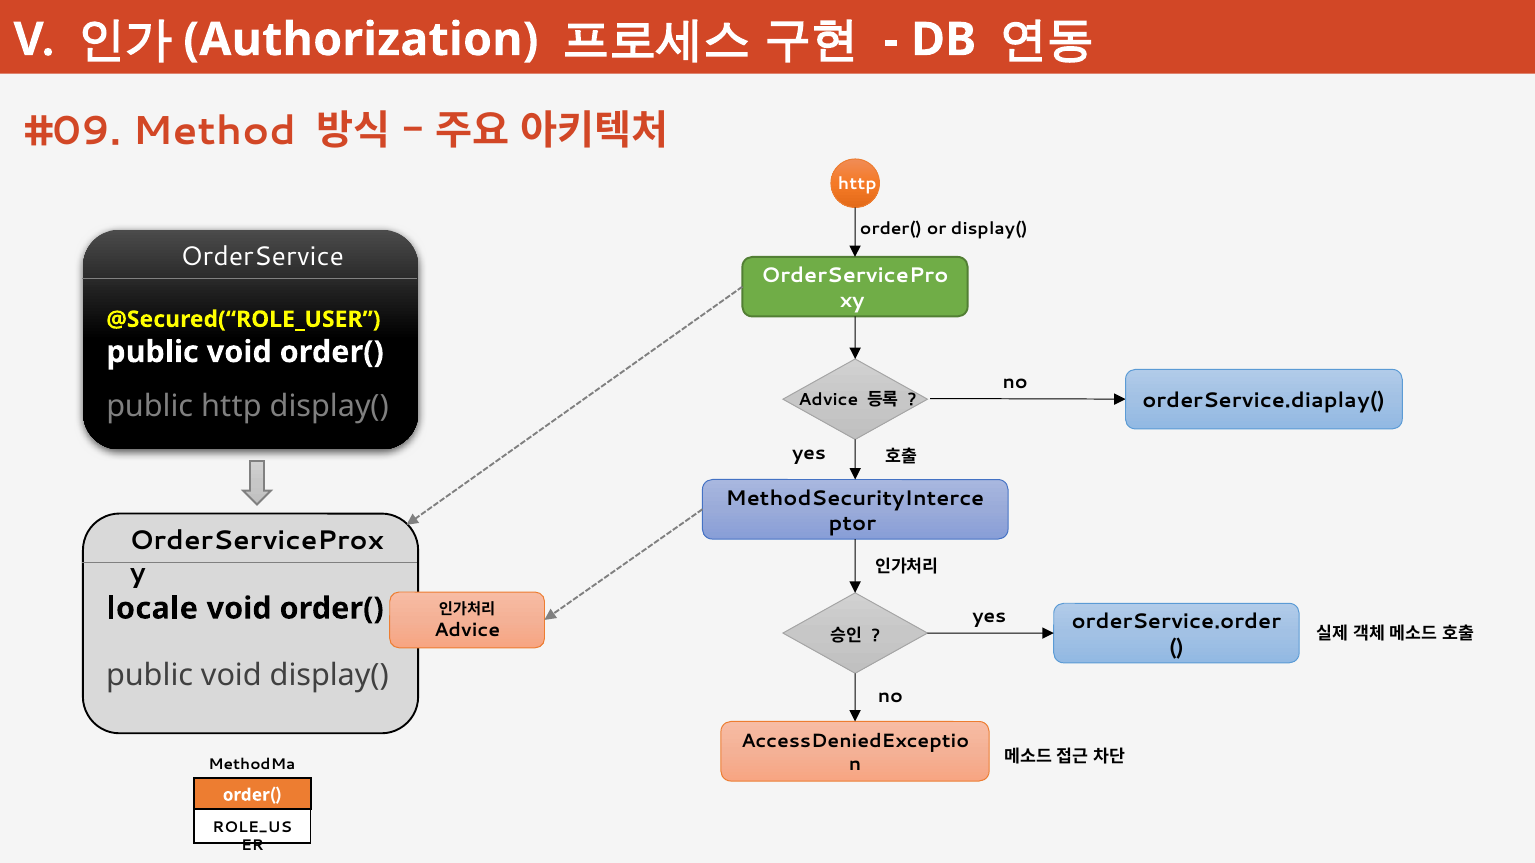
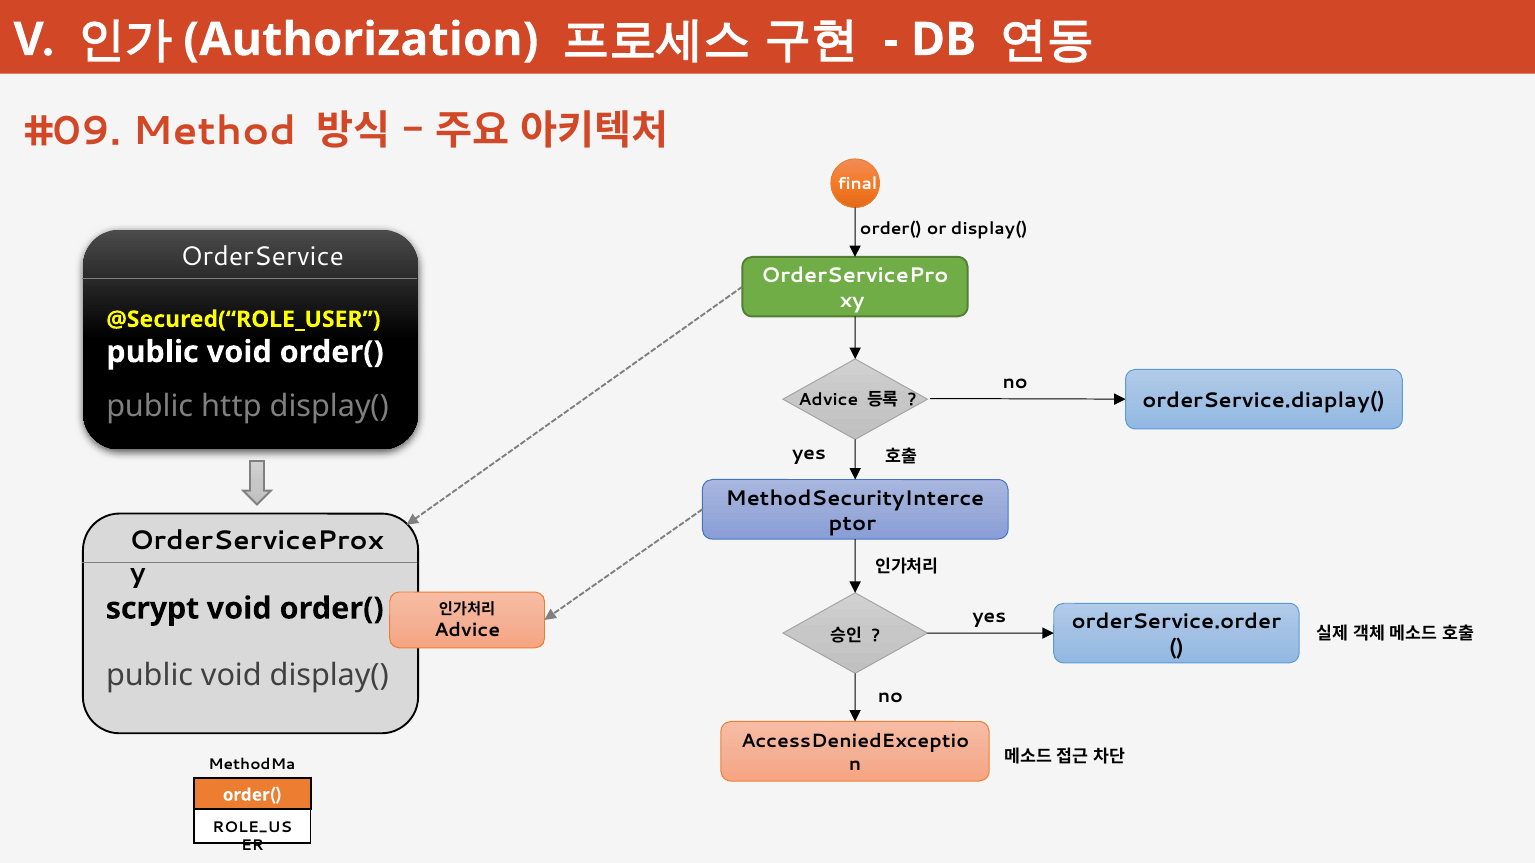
http: http -> final (857, 184)
locale: locale -> scrypt (153, 609)
